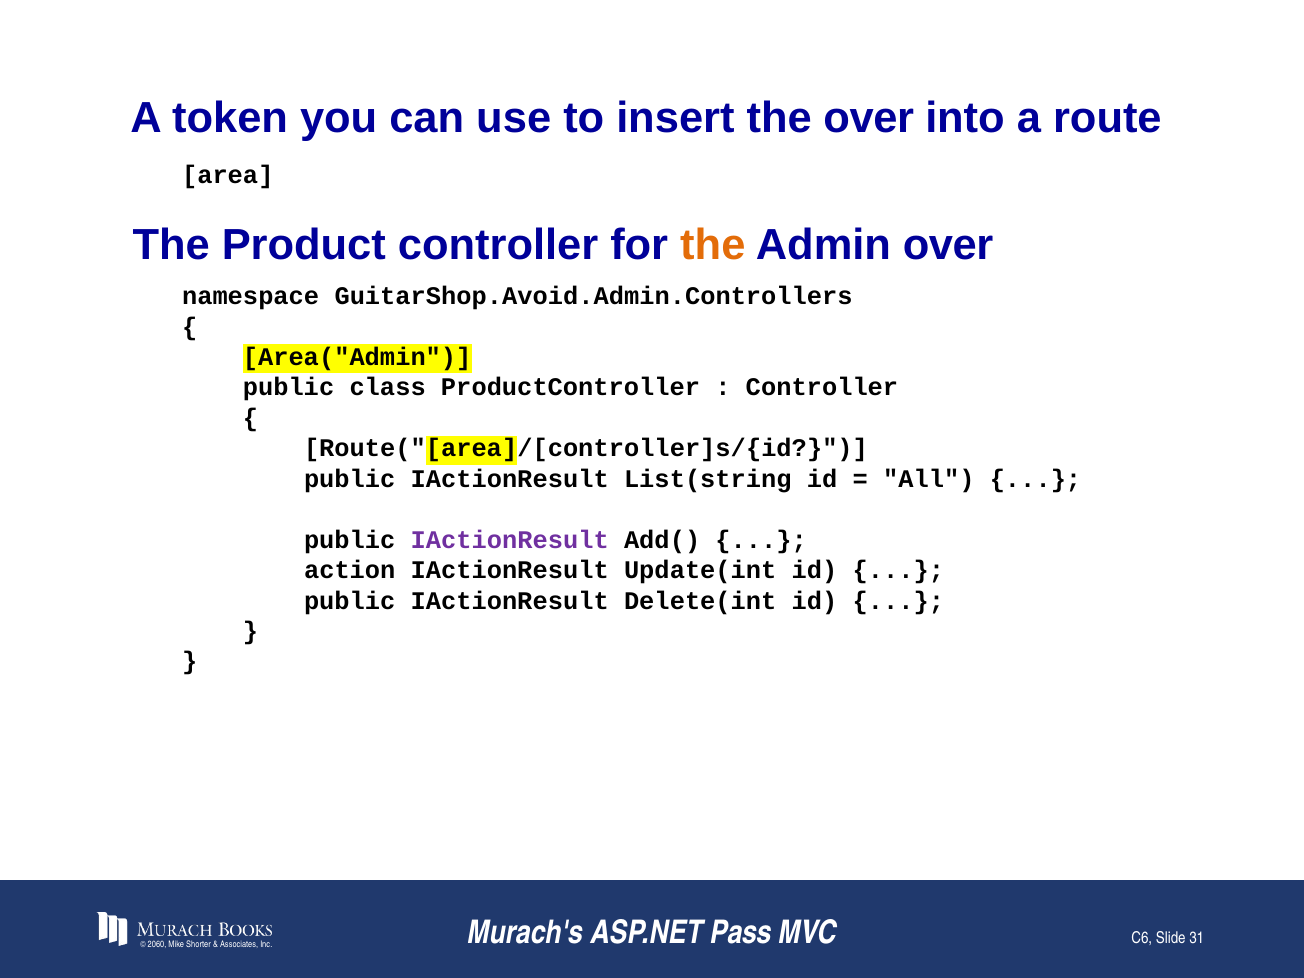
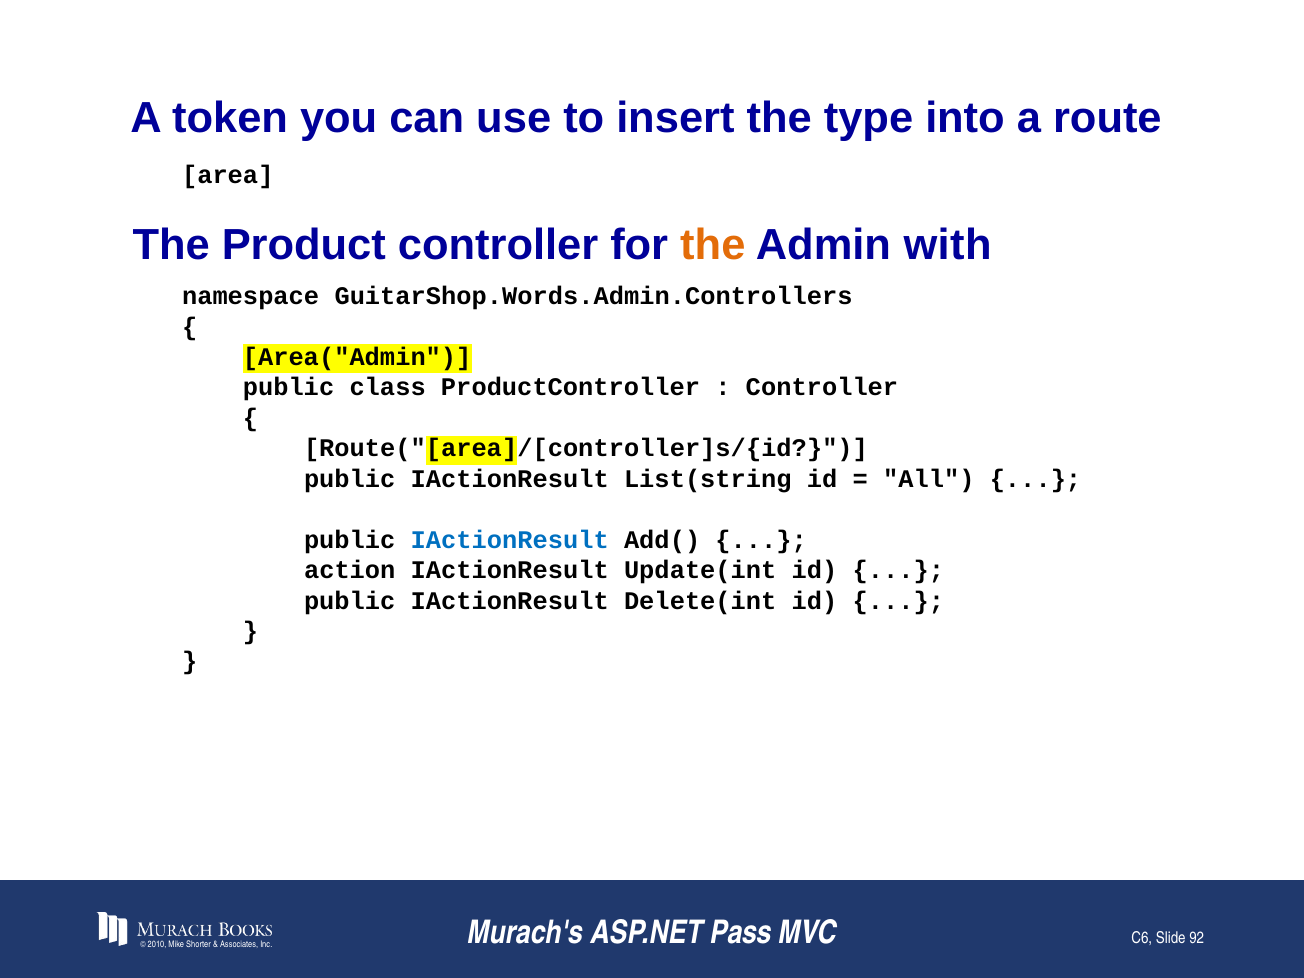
the over: over -> type (869, 118)
Admin over: over -> with (948, 245)
GuitarShop.Avoid.Admin.Controllers: GuitarShop.Avoid.Admin.Controllers -> GuitarShop.Words.Admin.Controllers (594, 296)
IActionResult colour: purple -> blue (510, 540)
2060: 2060 -> 2010 (157, 945)
31: 31 -> 92 (1197, 938)
